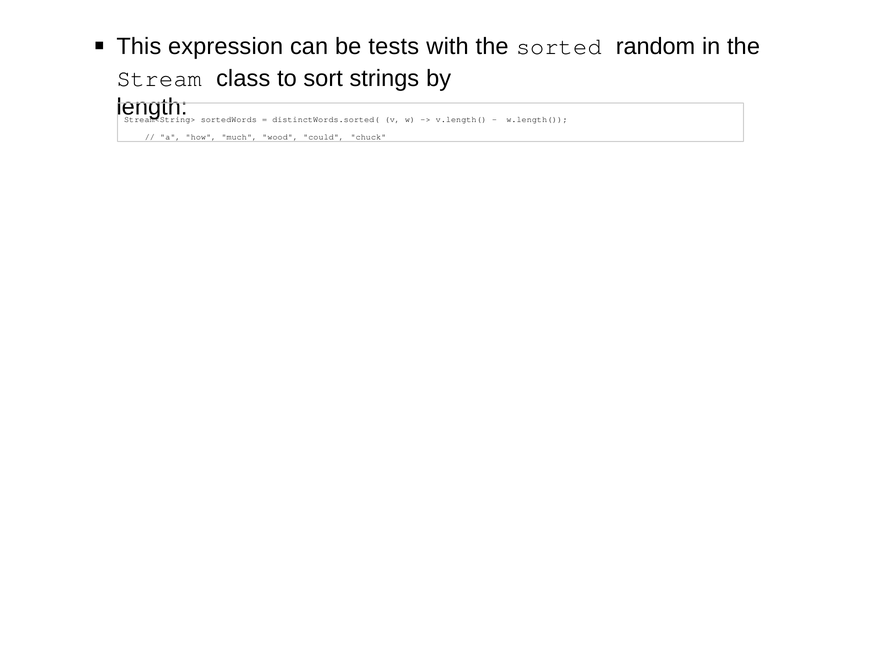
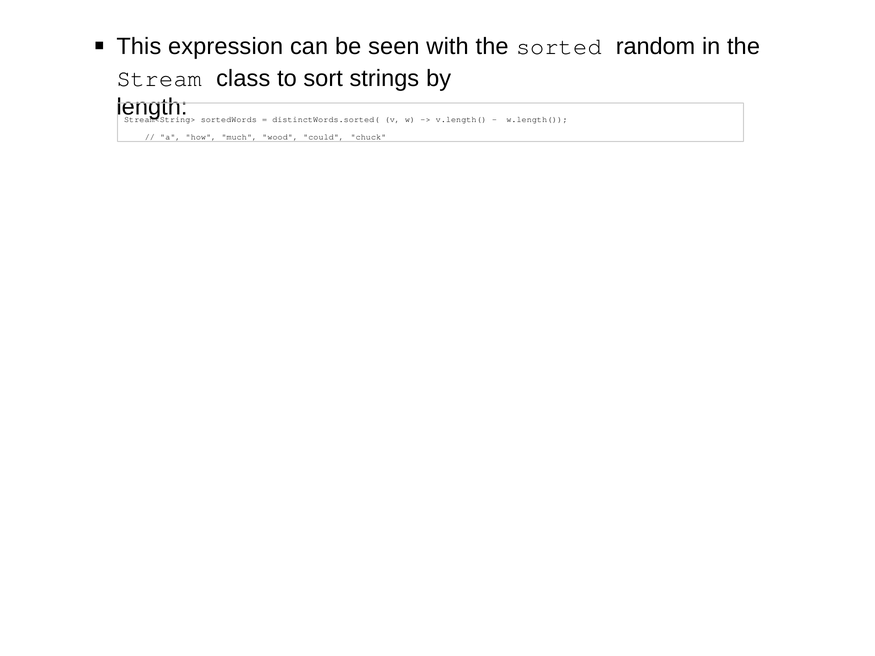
tests: tests -> seen (394, 46)
